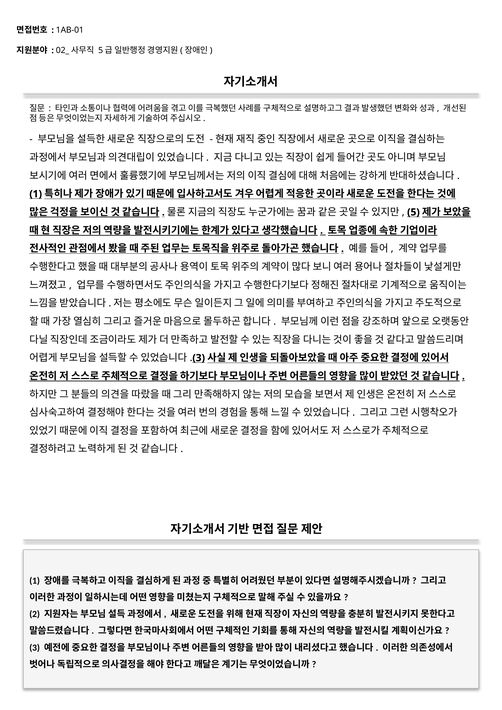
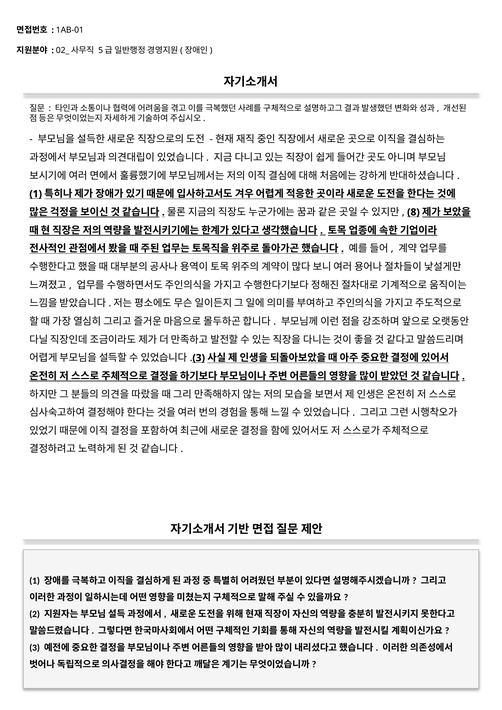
5: 5 -> 8 (413, 212)
